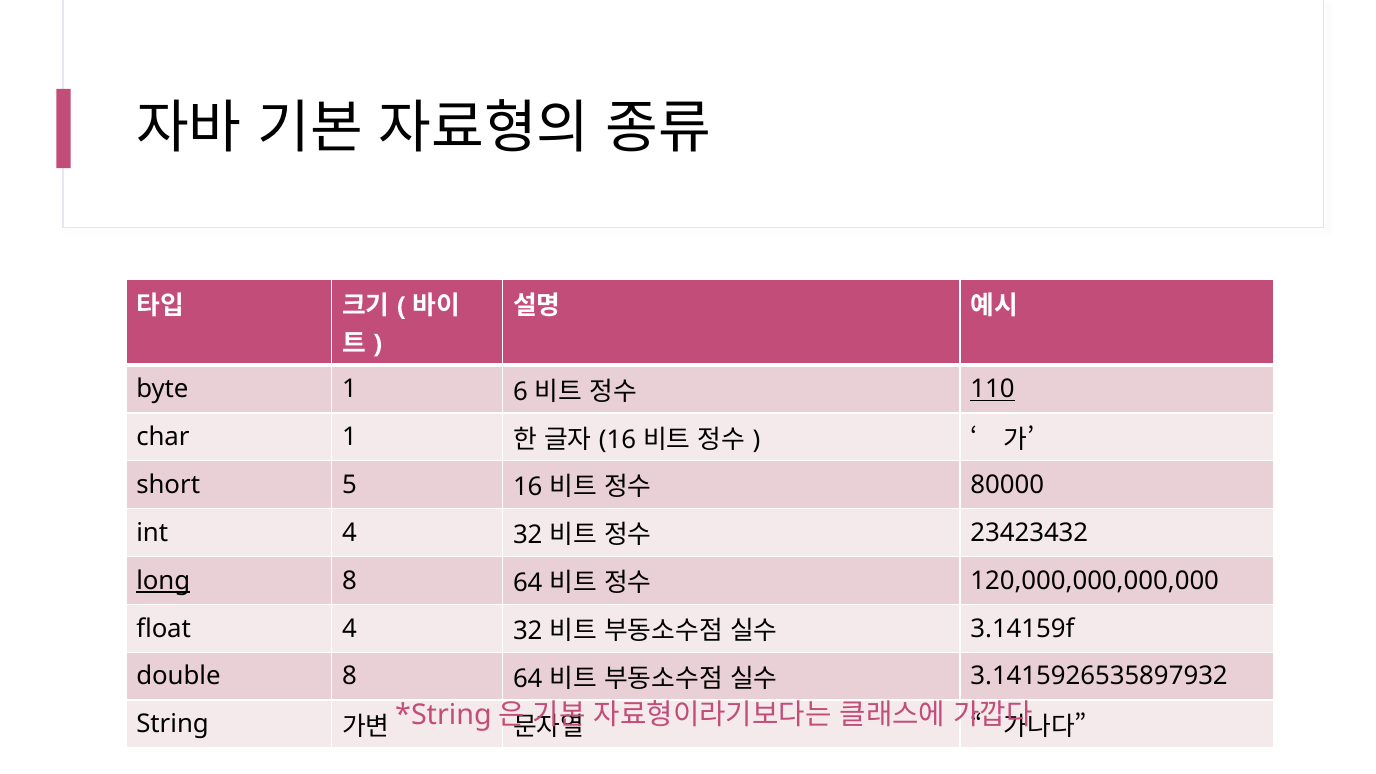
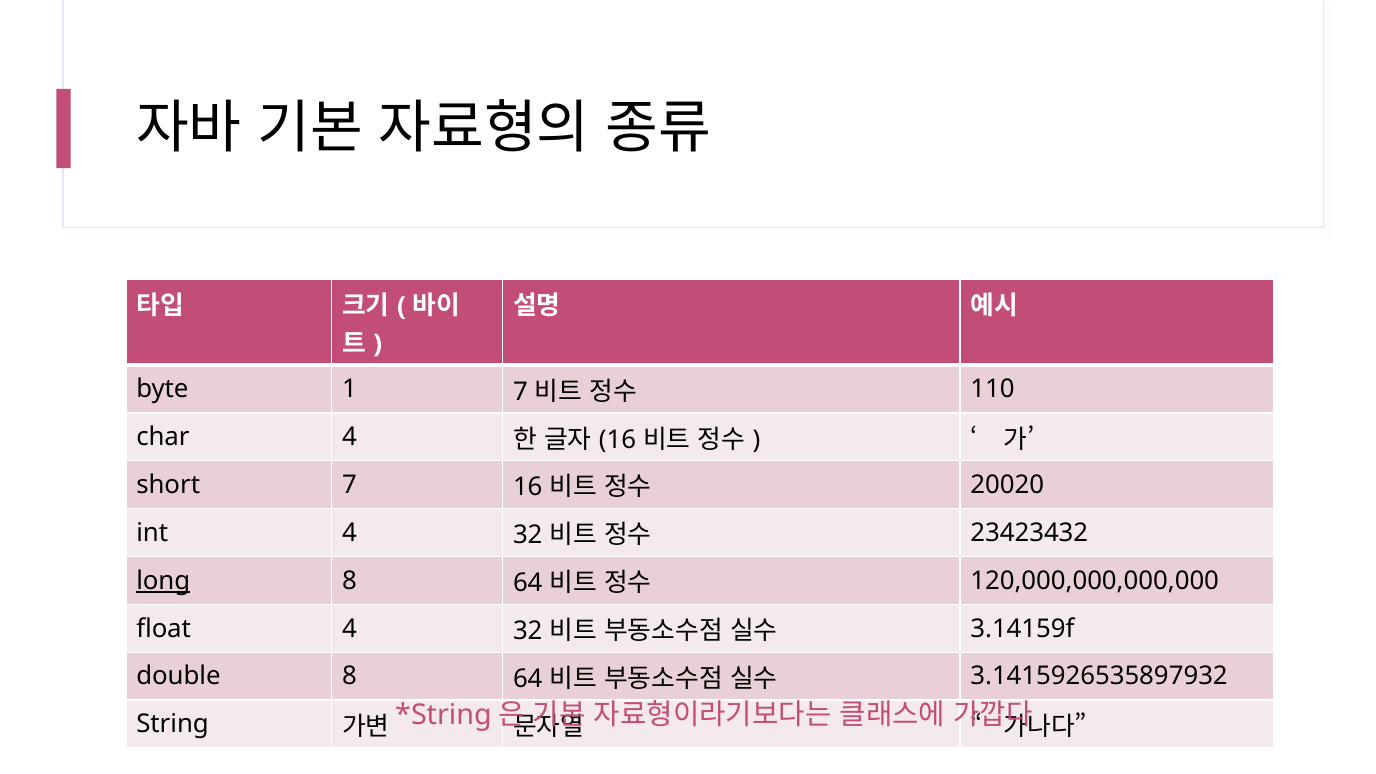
1 6: 6 -> 7 (520, 392)
110 underline: present -> none (992, 389)
char 1: 1 -> 4 (350, 437)
short 5: 5 -> 7 (350, 485)
80000: 80000 -> 20020 (1007, 485)
